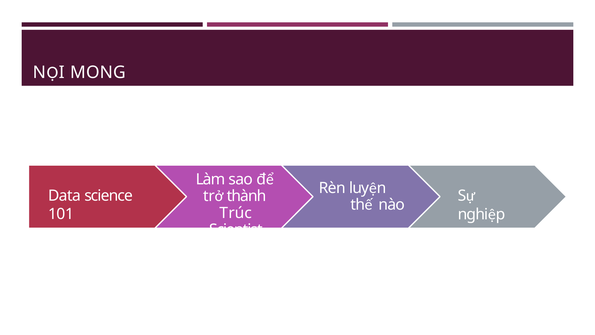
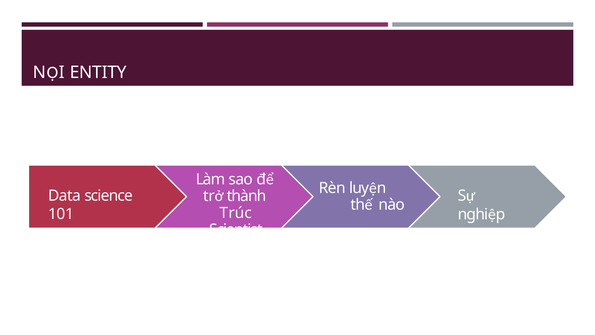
MONG: MONG -> ENTITY (98, 72)
